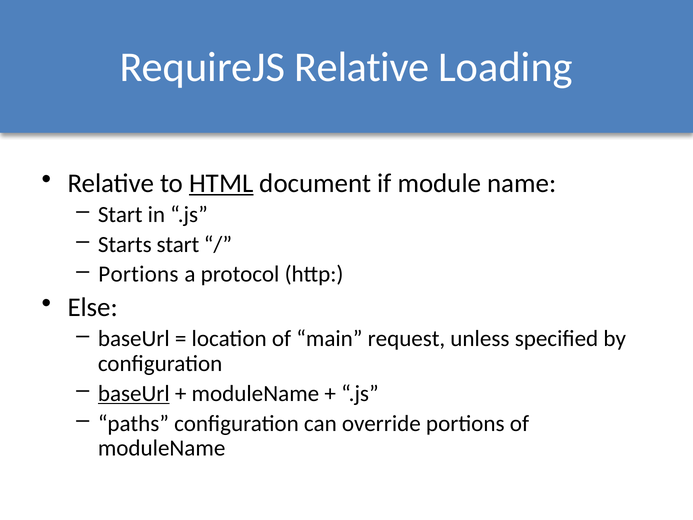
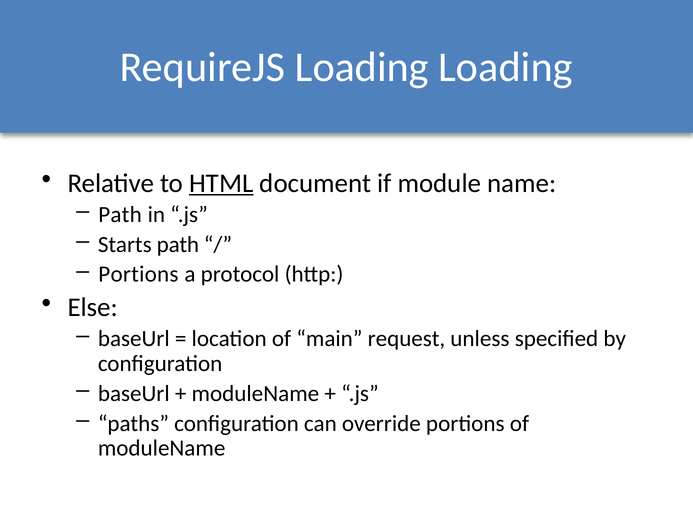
RequireJS Relative: Relative -> Loading (362, 67)
Start: Start -> Path (120, 215)
Starts start: start -> path (178, 244)
baseUrl underline: present -> none (134, 393)
